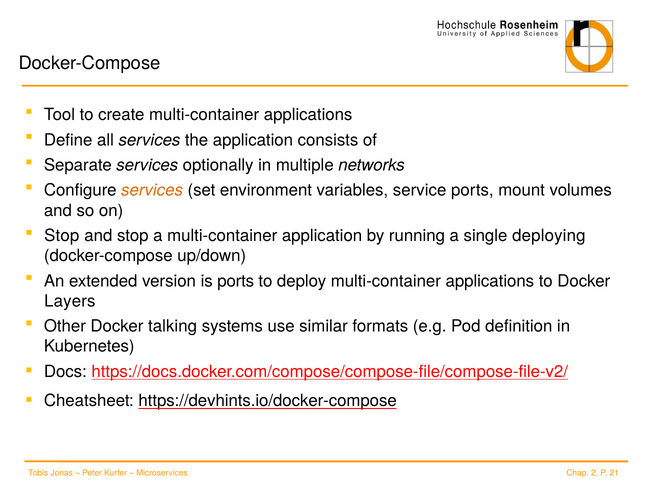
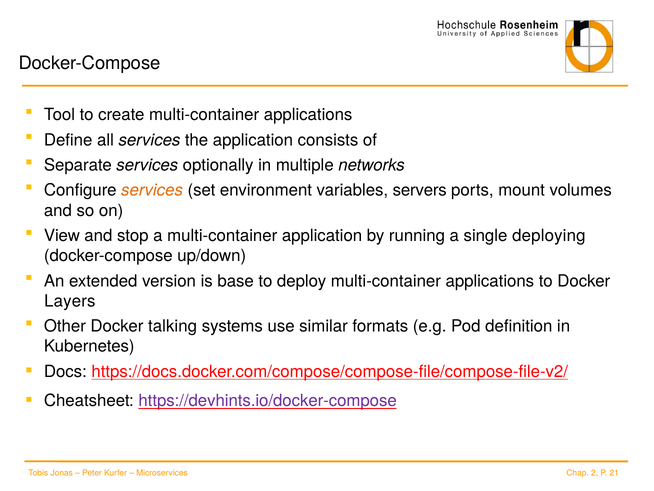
service: service -> servers (420, 190)
Stop: Stop -> View (62, 235)
is ports: ports -> base (236, 281)
https://devhints.io/docker-compose colour: black -> purple (268, 400)
